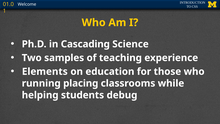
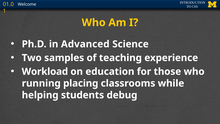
Cascading: Cascading -> Advanced (85, 44)
Elements: Elements -> Workload (45, 71)
